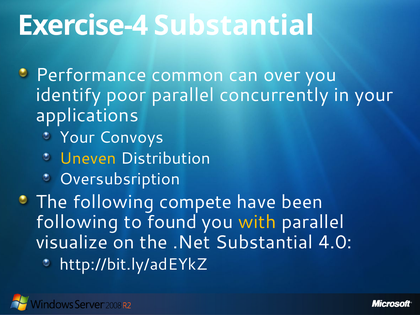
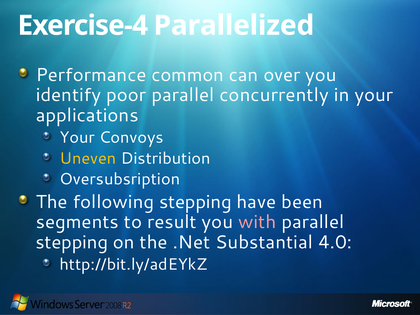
Exercise-4 Substantial: Substantial -> Parallelized (234, 26)
following compete: compete -> stepping (195, 202)
following: following -> segments (77, 222)
found: found -> result (172, 222)
with colour: yellow -> pink (257, 222)
visualize: visualize -> stepping (72, 242)
